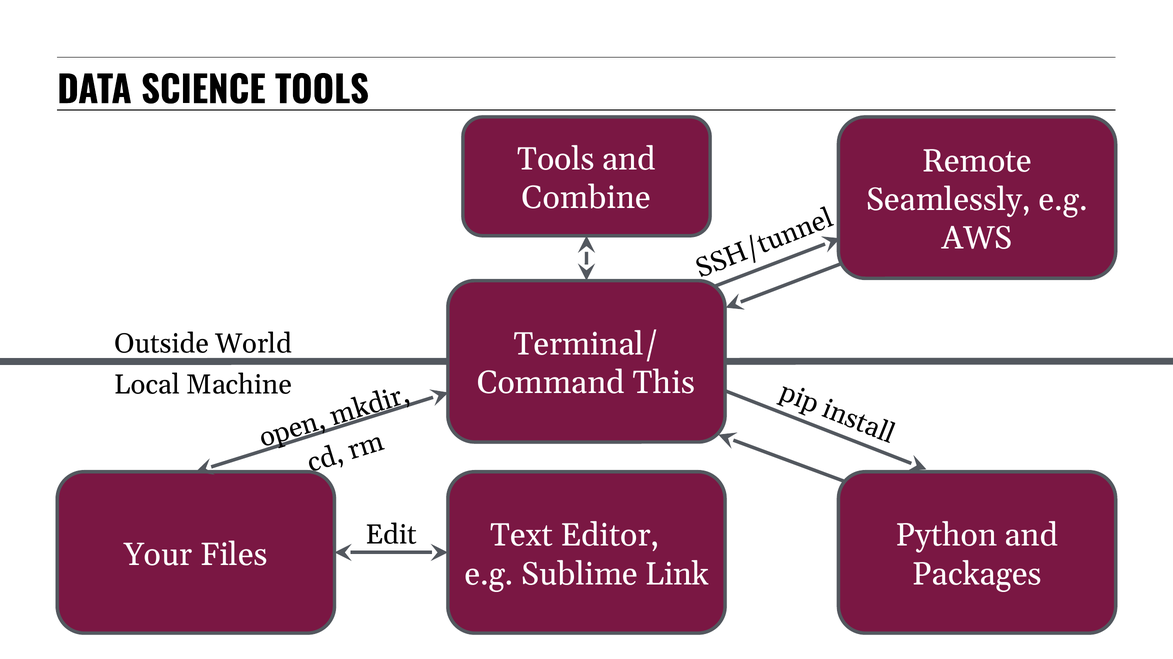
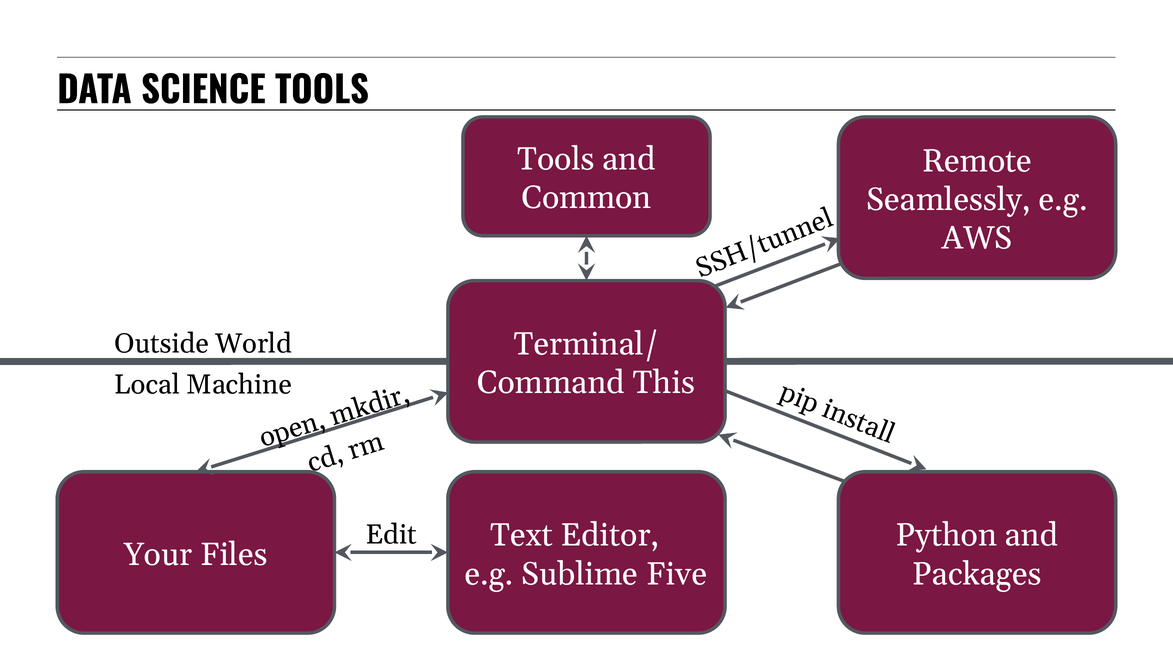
Combine: Combine -> Common (587, 198)
Link: Link -> Five (677, 574)
